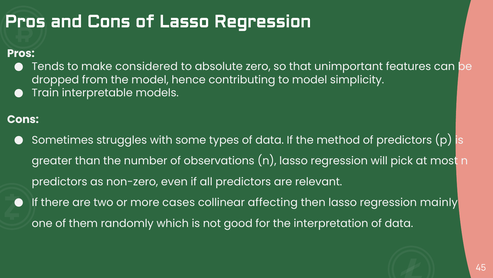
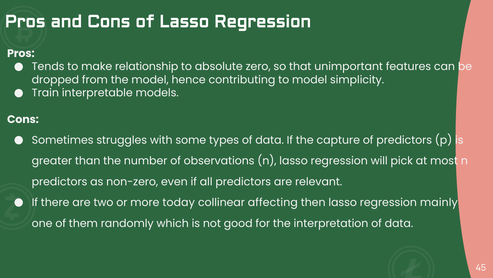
considered: considered -> relationship (147, 67)
method: method -> capture (338, 140)
cases: cases -> today (179, 202)
